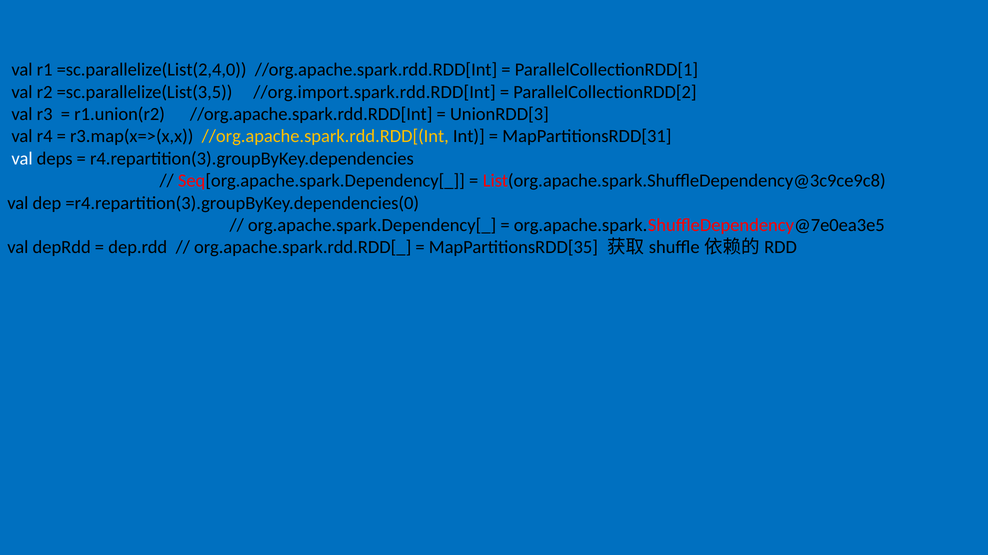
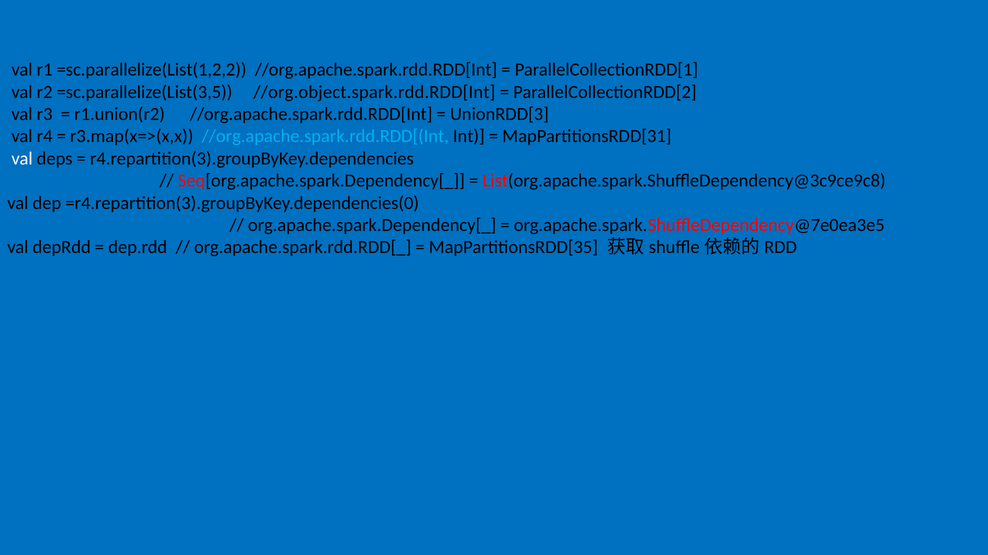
=sc.parallelize(List(2,4,0: =sc.parallelize(List(2,4,0 -> =sc.parallelize(List(1,2,2 (152, 70)
//org.import.spark.rdd.RDD[Int: //org.import.spark.rdd.RDD[Int -> //org.object.spark.rdd.RDD[Int (374, 92)
//org.apache.spark.rdd.RDD[(Int colour: yellow -> light blue (325, 136)
